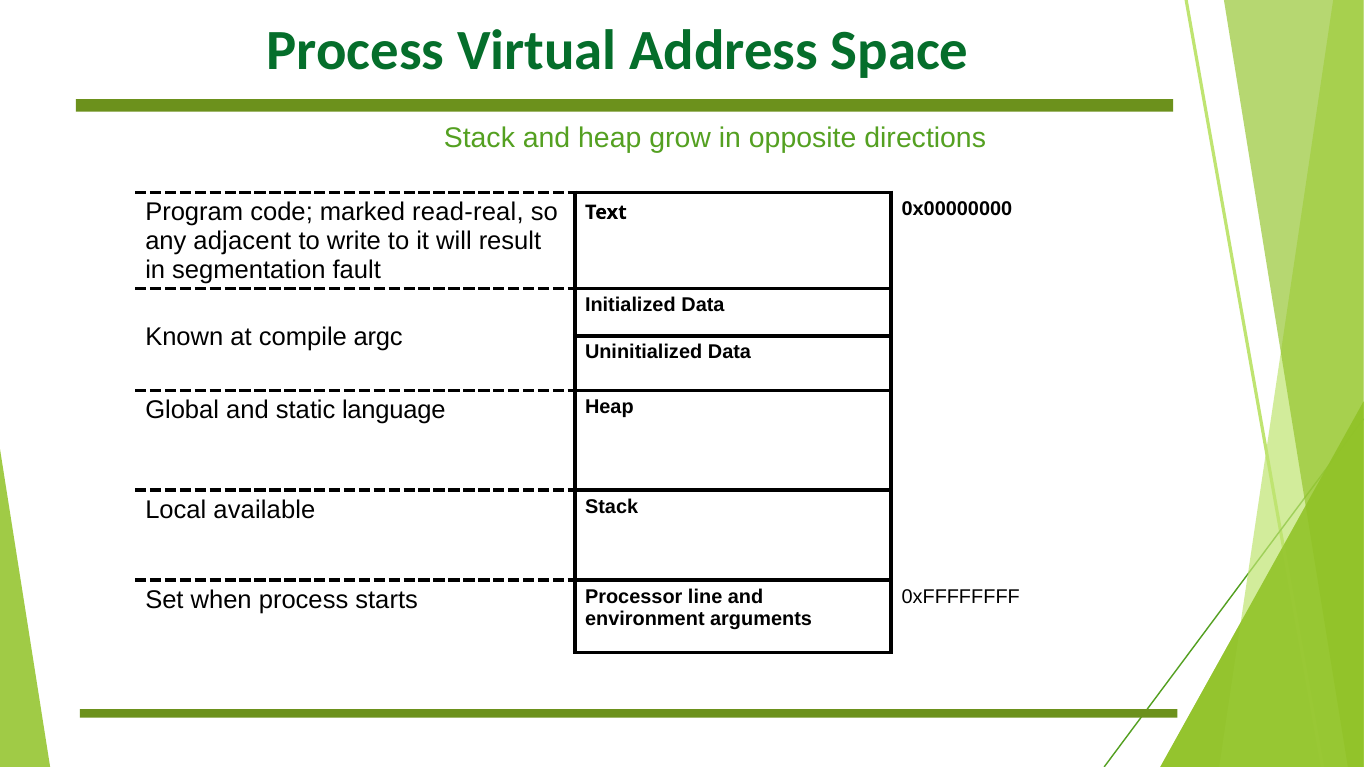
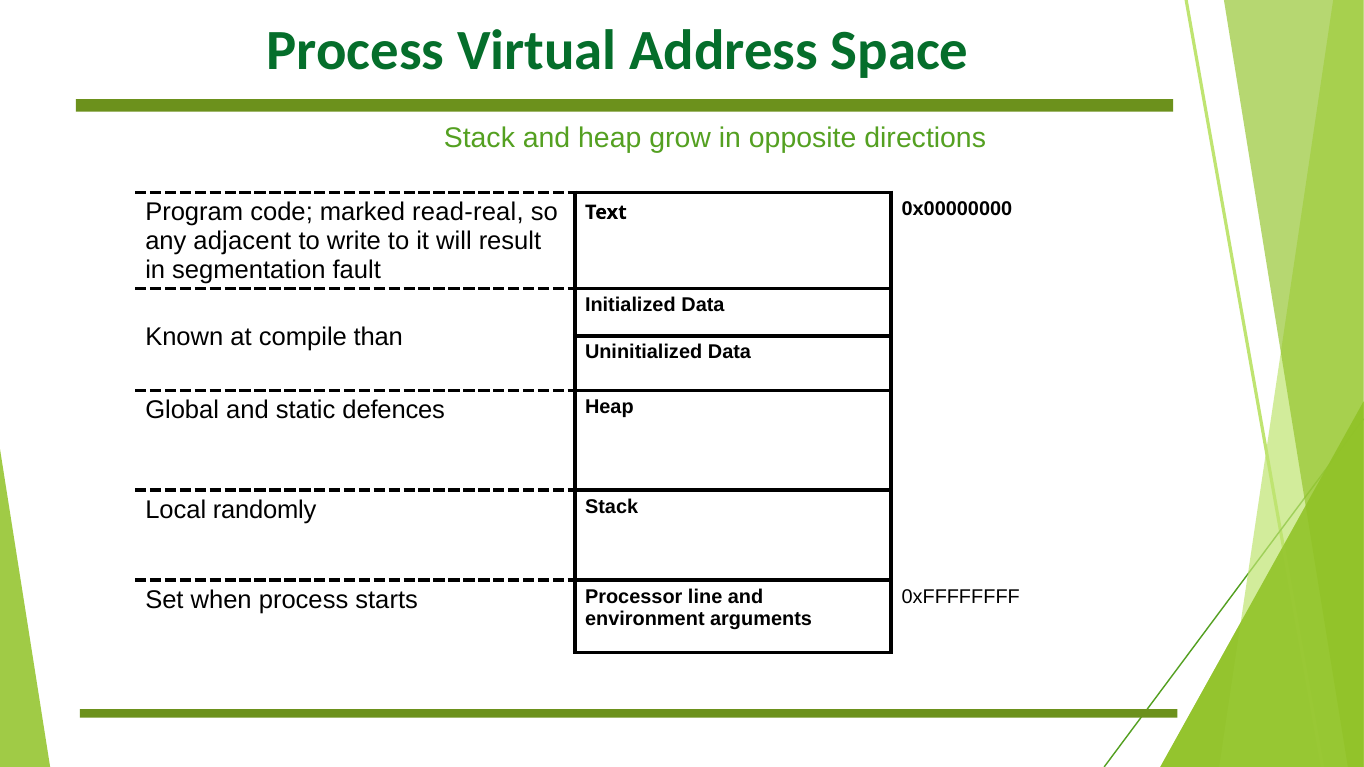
argc: argc -> than (378, 337)
language: language -> defences (394, 411)
available: available -> randomly (265, 510)
